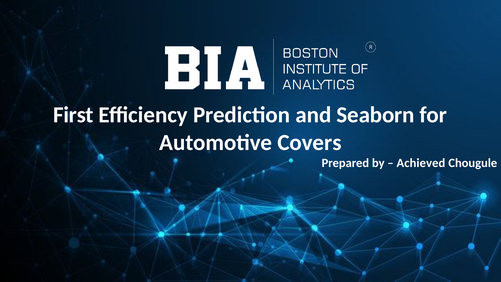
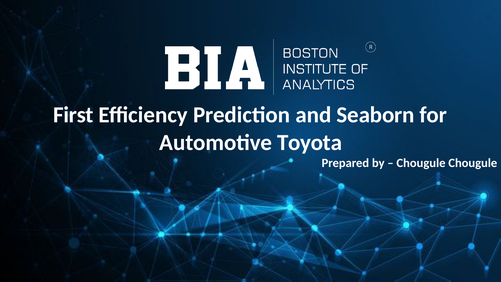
Covers: Covers -> Toyota (310, 142)
Achieved: Achieved -> Chougule (421, 163)
